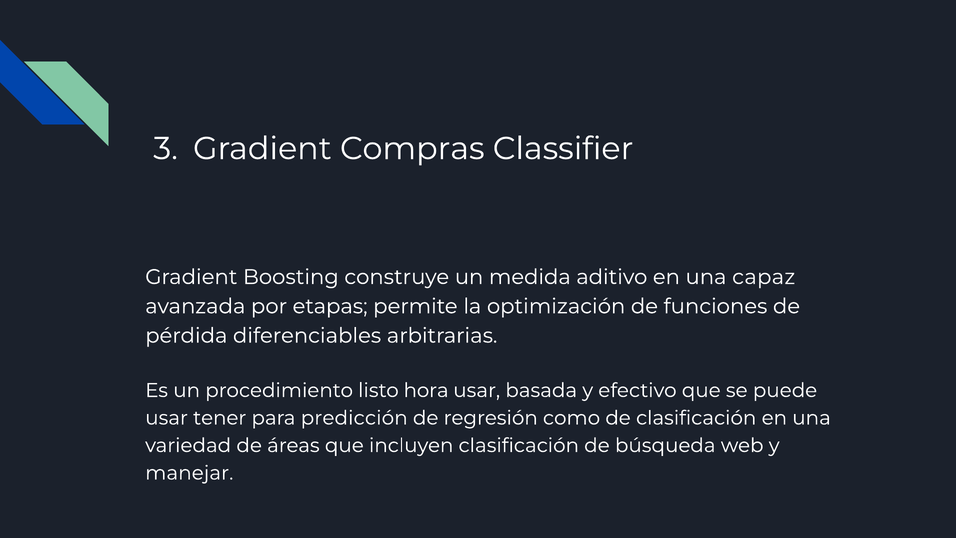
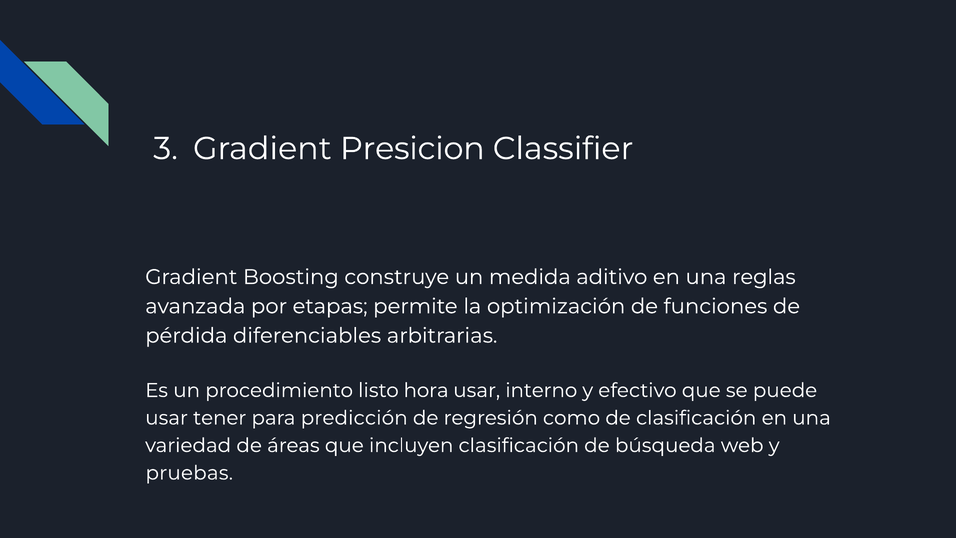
Compras: Compras -> Presicion (412, 149)
capaz: capaz -> reglas (764, 277)
basada: basada -> interno (541, 390)
manejar: manejar -> pruebas (189, 473)
